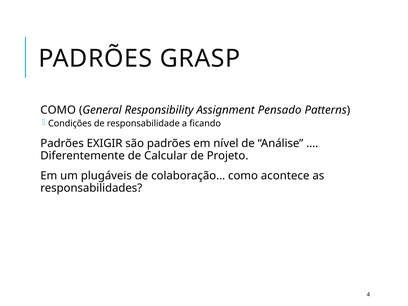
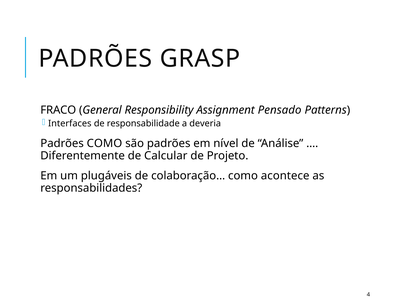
COMO: COMO -> FRACO (58, 110)
Condições: Condições -> Interfaces (70, 123)
ficando: ficando -> deveria (205, 123)
Padrões EXIGIR: EXIGIR -> COMO (104, 143)
